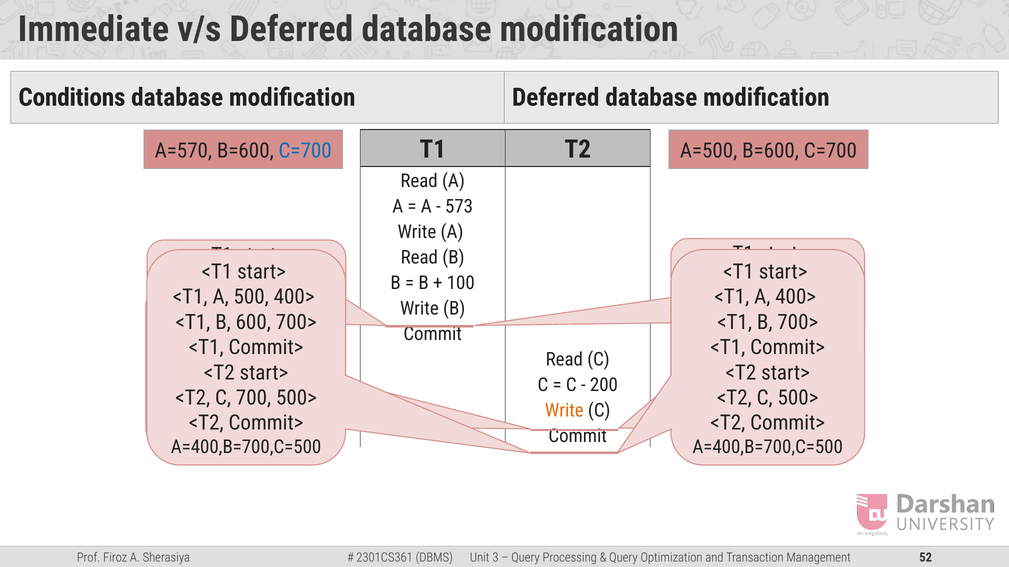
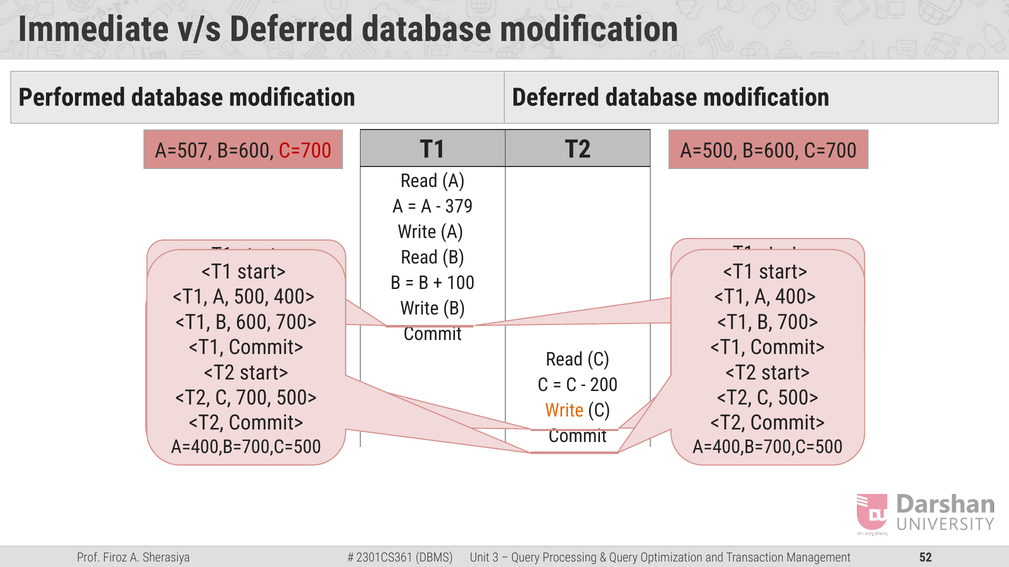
Conditions: Conditions -> Performed (72, 97)
A=570: A=570 -> A=507 (183, 151)
C=700 colour: blue -> red (305, 151)
573: 573 -> 379 (459, 207)
